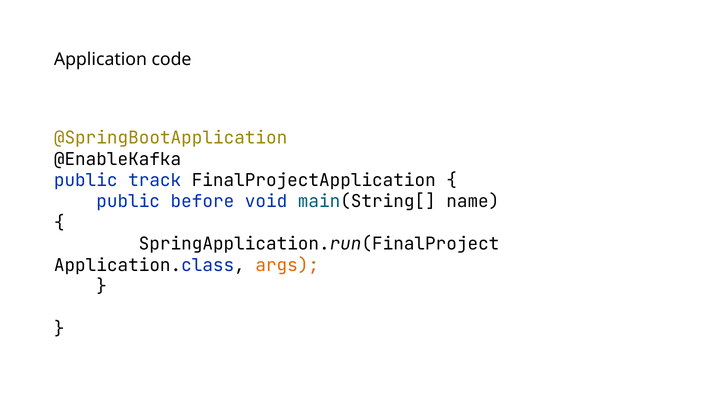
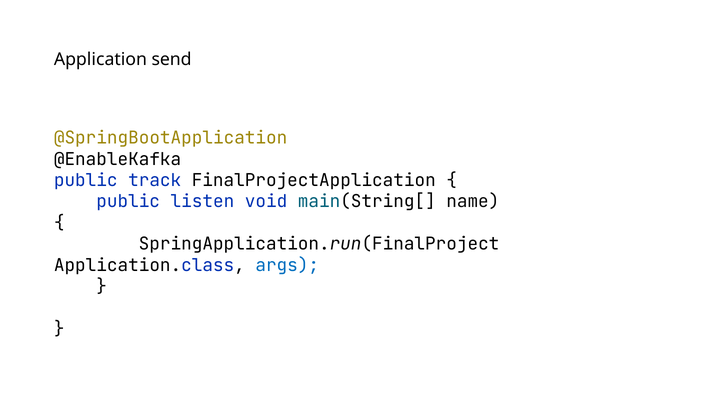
code: code -> send (172, 59)
before: before -> listen (202, 201)
args colour: orange -> blue (287, 265)
